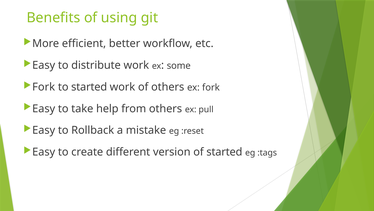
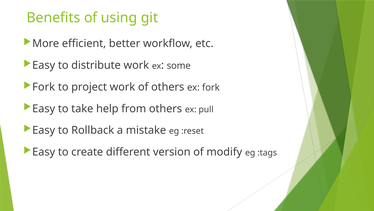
to started: started -> project (89, 87)
of started: started -> modify (224, 152)
